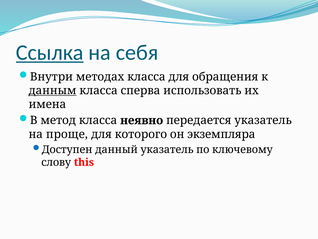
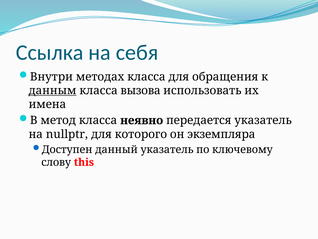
Ссылка underline: present -> none (50, 53)
сперва: сперва -> вызова (141, 90)
проще: проще -> nullptr (67, 134)
